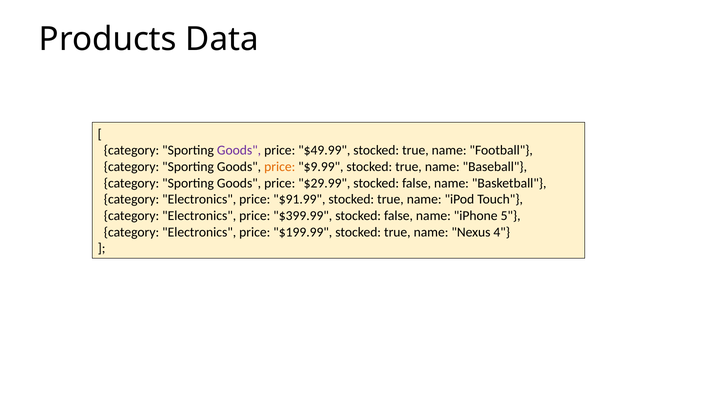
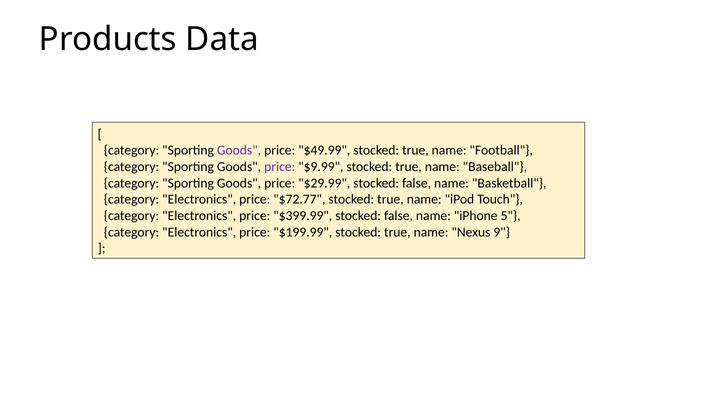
price colour: orange -> purple (280, 166)
$91.99: $91.99 -> $72.77 (299, 199)
4: 4 -> 9 (502, 232)
